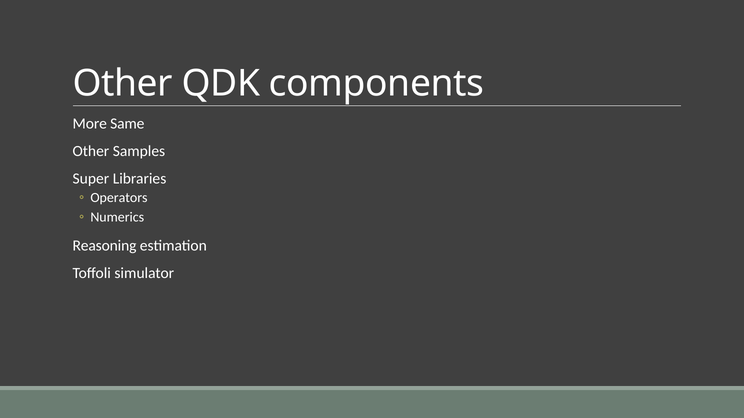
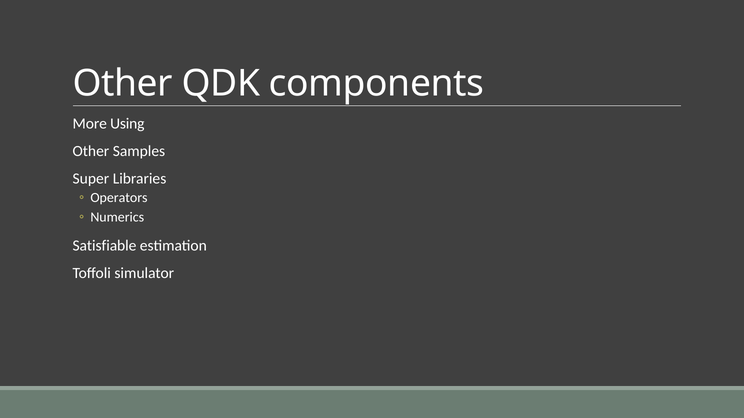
Same: Same -> Using (127, 124)
Reasoning: Reasoning -> Satisfiable (104, 246)
